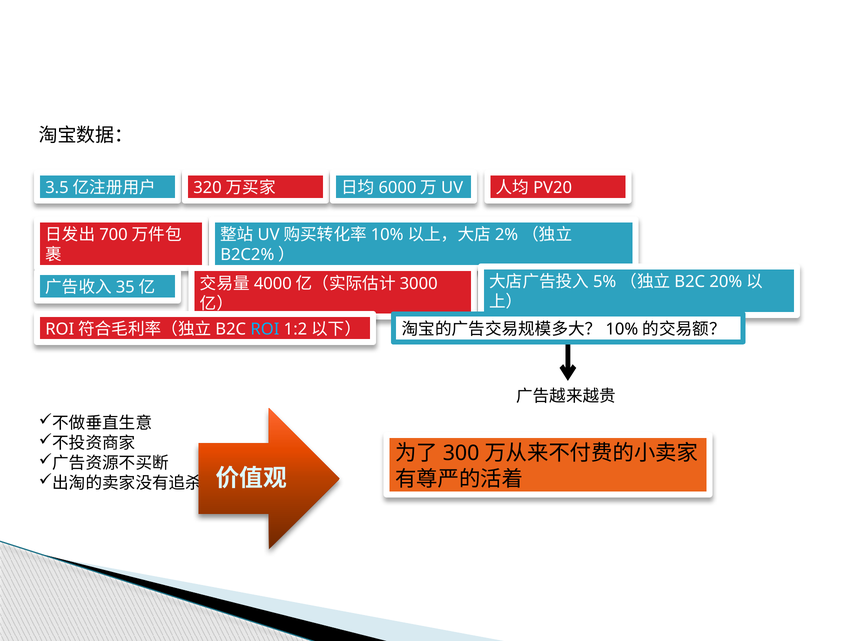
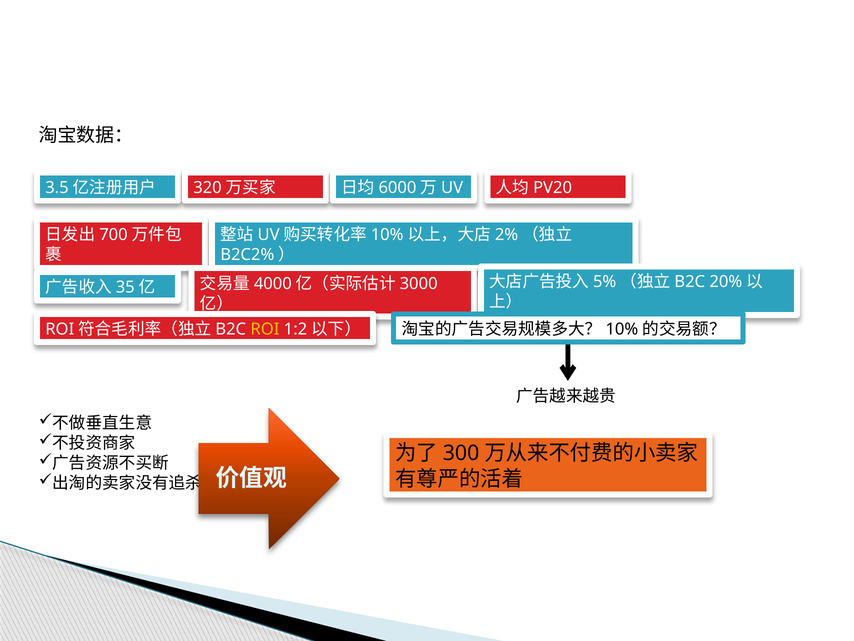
ROI colour: light blue -> yellow (265, 329)
